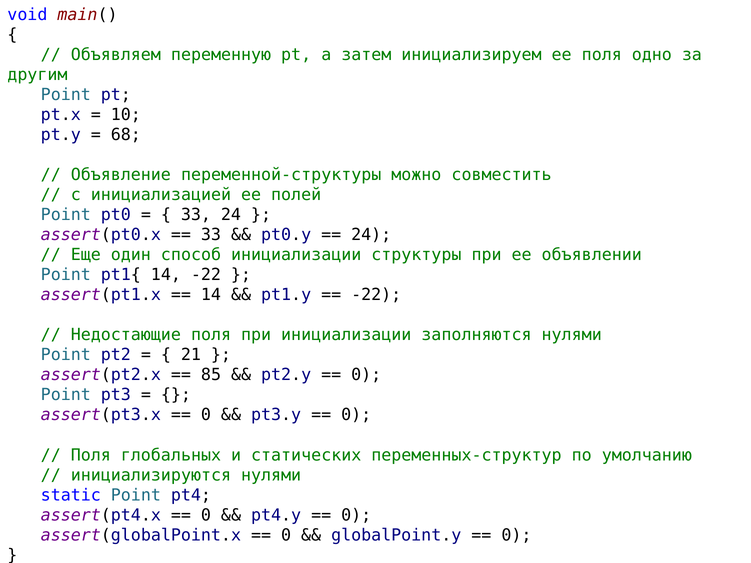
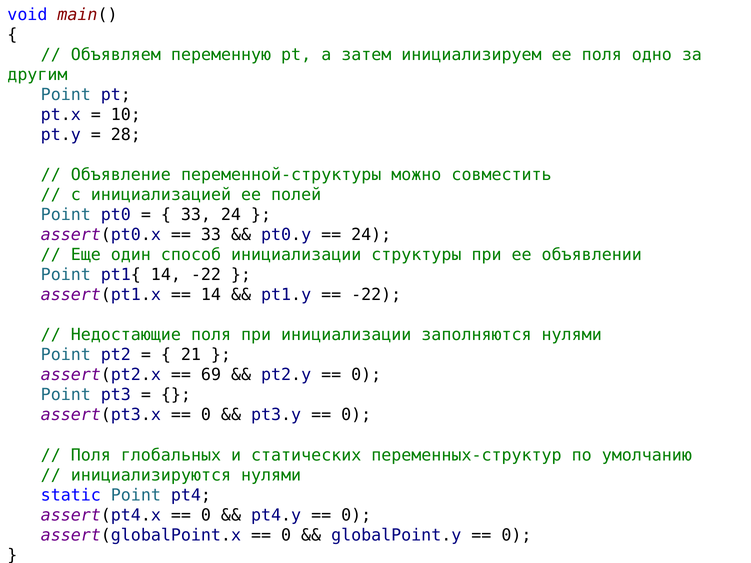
68: 68 -> 28 (126, 135)
85: 85 -> 69 (211, 375)
